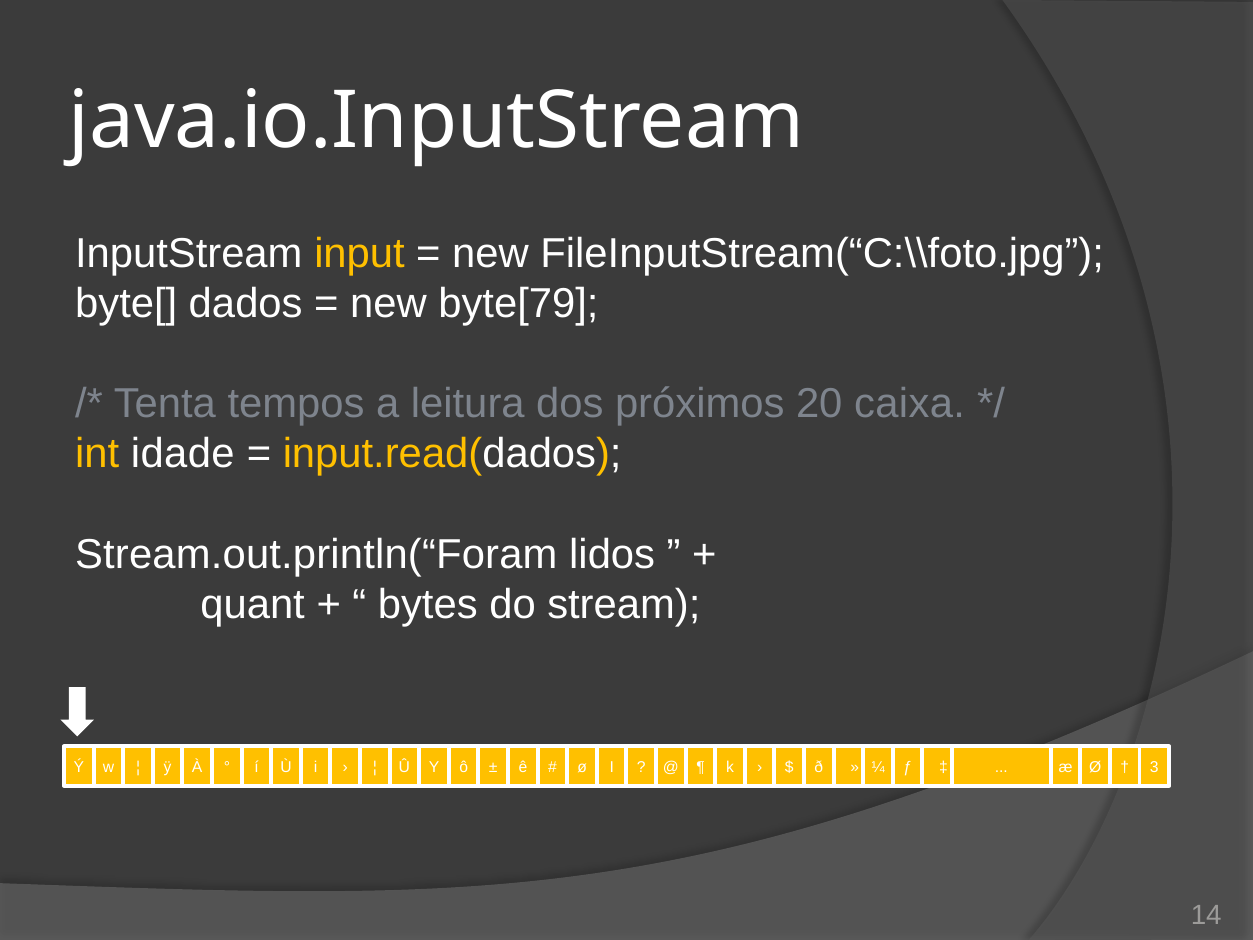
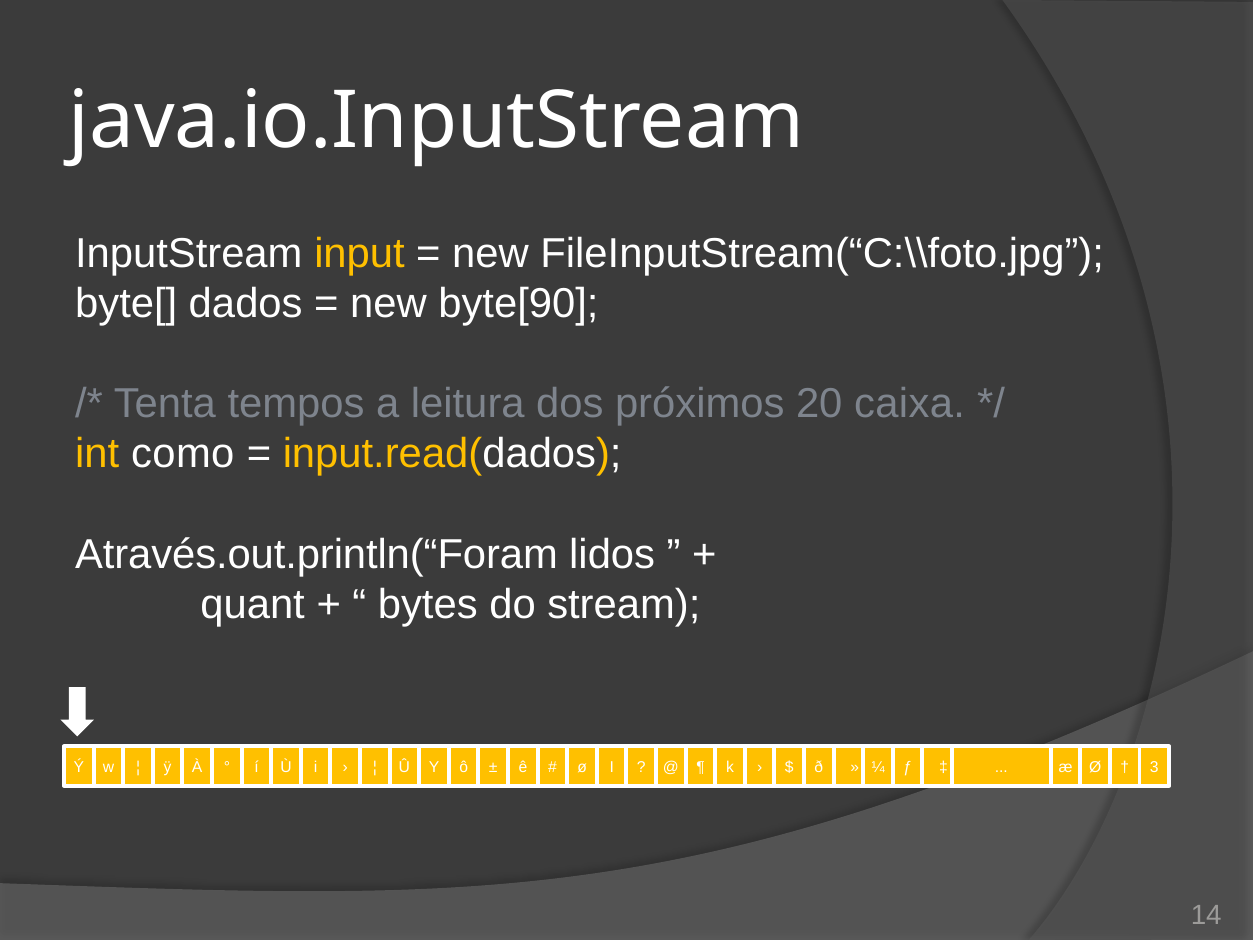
byte[79: byte[79 -> byte[90 (518, 304)
idade: idade -> como (183, 454)
Stream.out.println(“Foram: Stream.out.println(“Foram -> Através.out.println(“Foram (316, 554)
